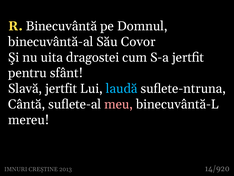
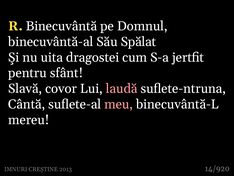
Covor: Covor -> Spălat (138, 42)
Slavă jertfit: jertfit -> covor (61, 88)
laudă colour: light blue -> pink (122, 88)
